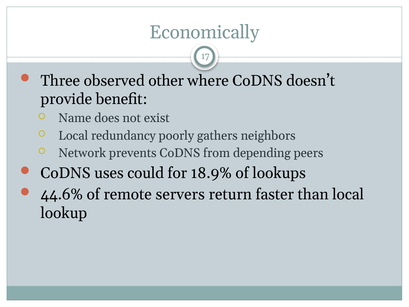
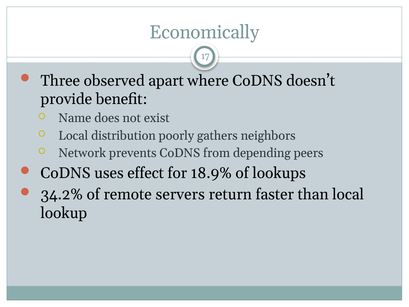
other: other -> apart (166, 81)
redundancy: redundancy -> distribution (123, 135)
could: could -> effect (146, 173)
44.6%: 44.6% -> 34.2% (62, 194)
